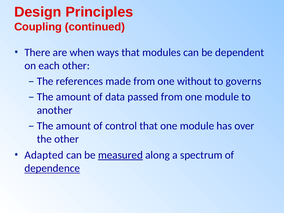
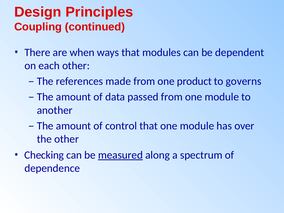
without: without -> product (194, 81)
Adapted: Adapted -> Checking (44, 155)
dependence underline: present -> none (52, 168)
